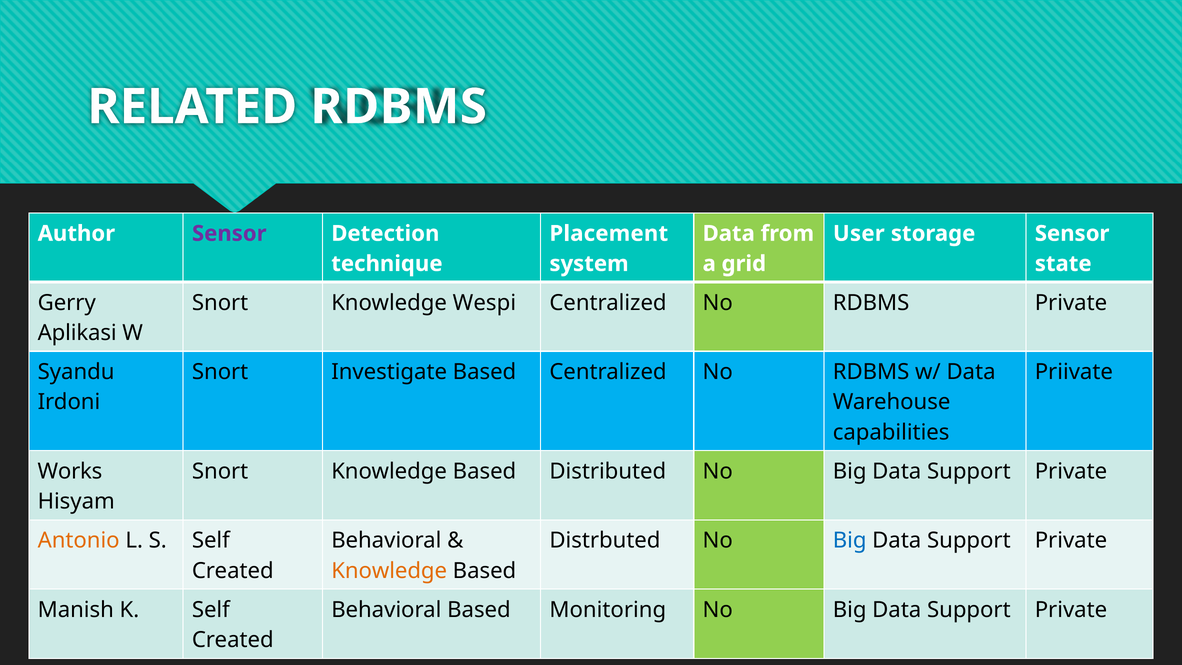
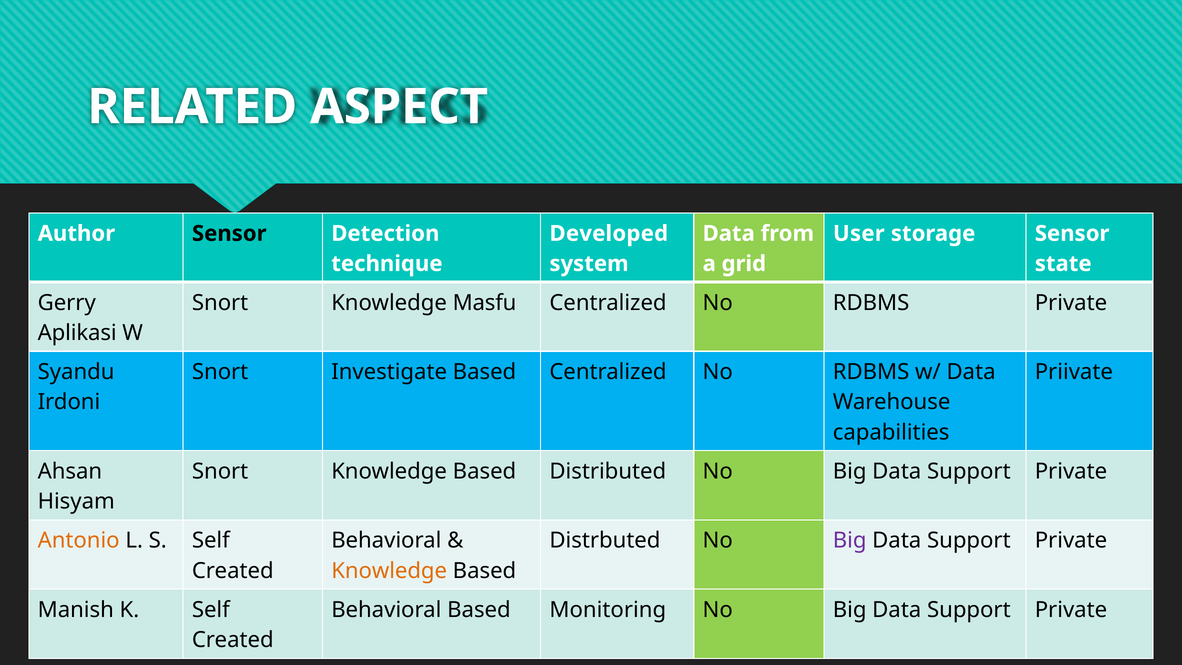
RELATED RDBMS: RDBMS -> ASPECT (399, 107)
Sensor colour: purple -> black (229, 234)
Placement: Placement -> Developed (609, 234)
Wespi: Wespi -> Masfu (485, 303)
Works: Works -> Ahsan (70, 471)
Big colour: blue -> purple (850, 540)
